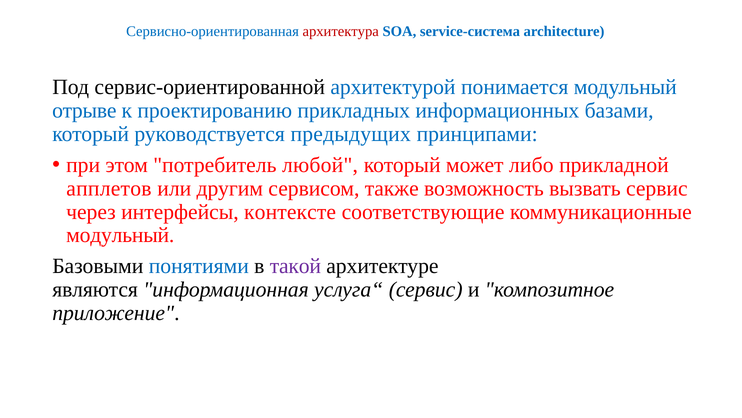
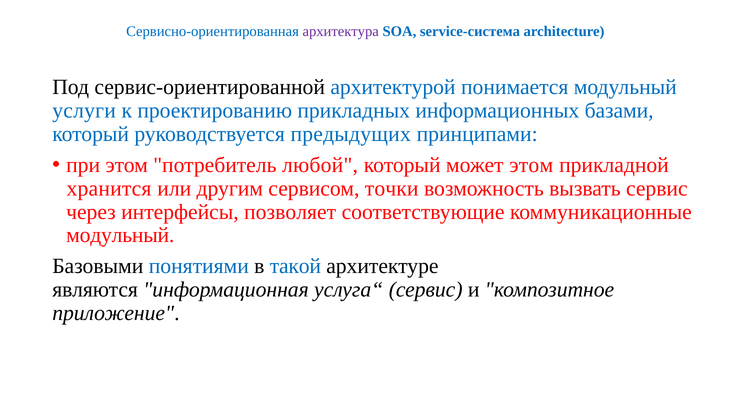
архитектура colour: red -> purple (341, 32)
отрыве: отрыве -> услуги (84, 110)
может либо: либо -> этом (531, 165)
апплетов: апплетов -> хранится (109, 188)
также: также -> точки (392, 188)
контексте: контексте -> позволяет (290, 212)
такой colour: purple -> blue (295, 266)
